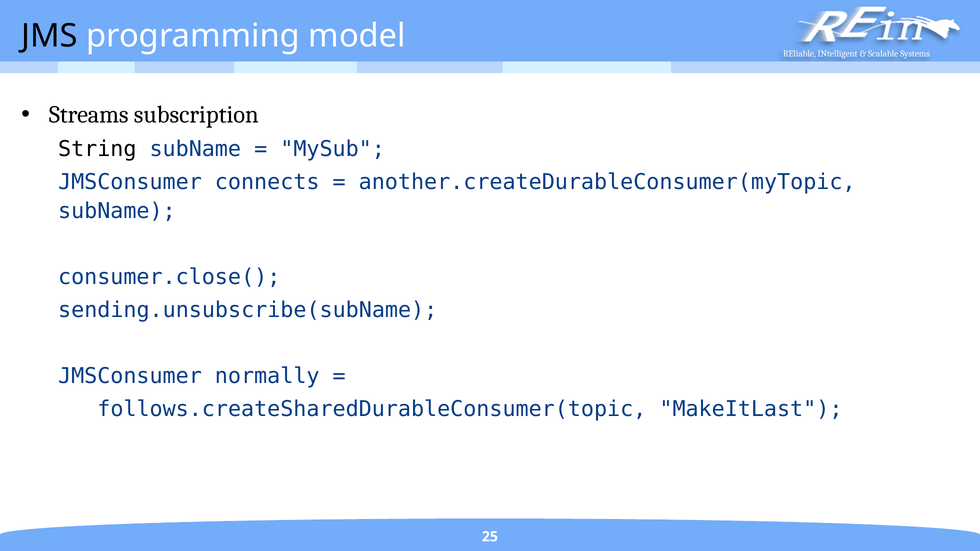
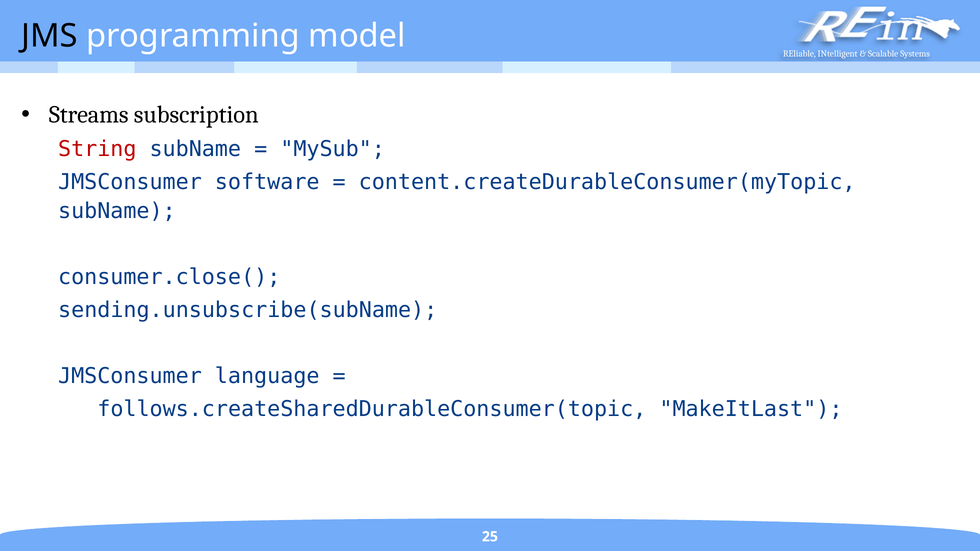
String colour: black -> red (97, 149)
connects: connects -> software (267, 182)
another.createDurableConsumer(myTopic: another.createDurableConsumer(myTopic -> content.createDurableConsumer(myTopic (607, 182)
normally: normally -> language (267, 376)
